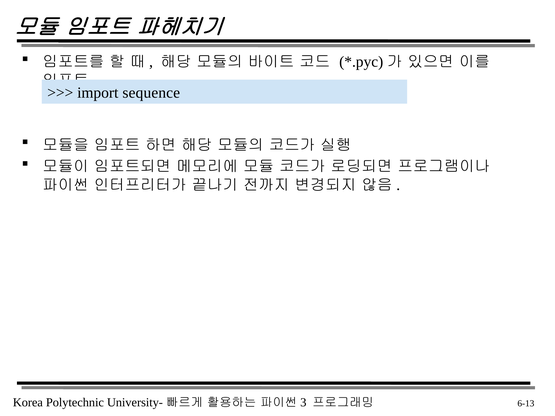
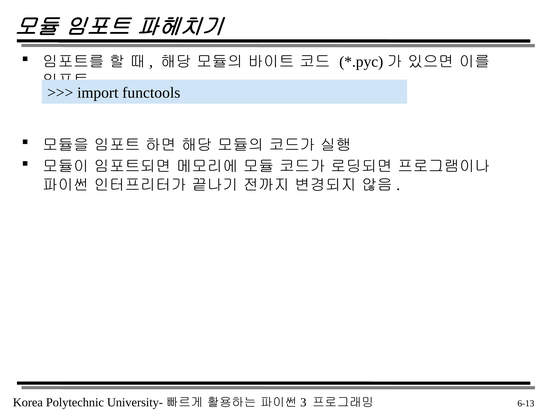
sequence: sequence -> functools (151, 93)
